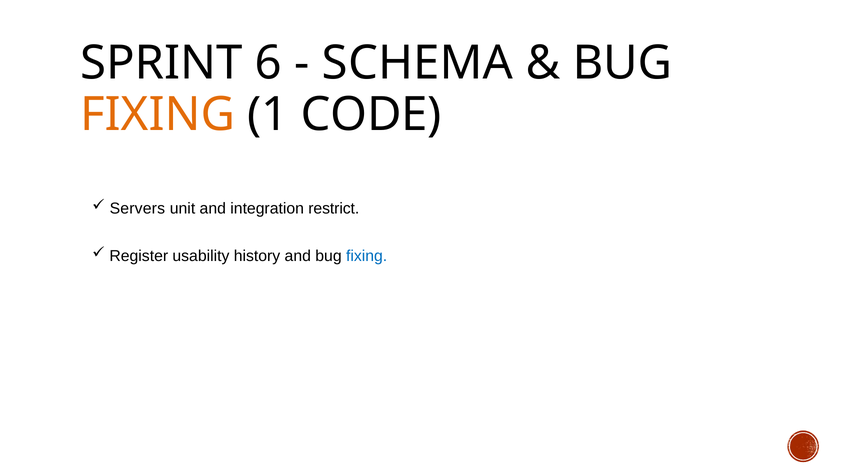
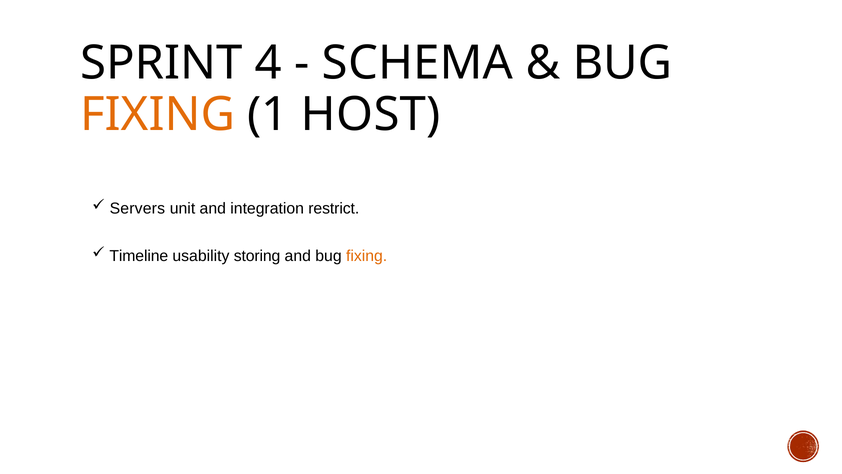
6: 6 -> 4 (268, 63)
CODE: CODE -> HOST (371, 114)
Register: Register -> Timeline (139, 256)
history: history -> storing (257, 256)
fixing colour: blue -> orange (367, 256)
